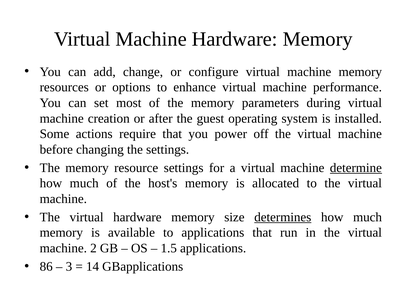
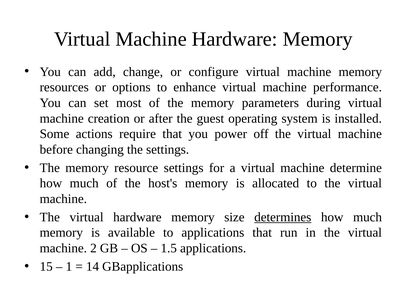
determine underline: present -> none (356, 168)
86: 86 -> 15 (46, 267)
3: 3 -> 1 (69, 267)
